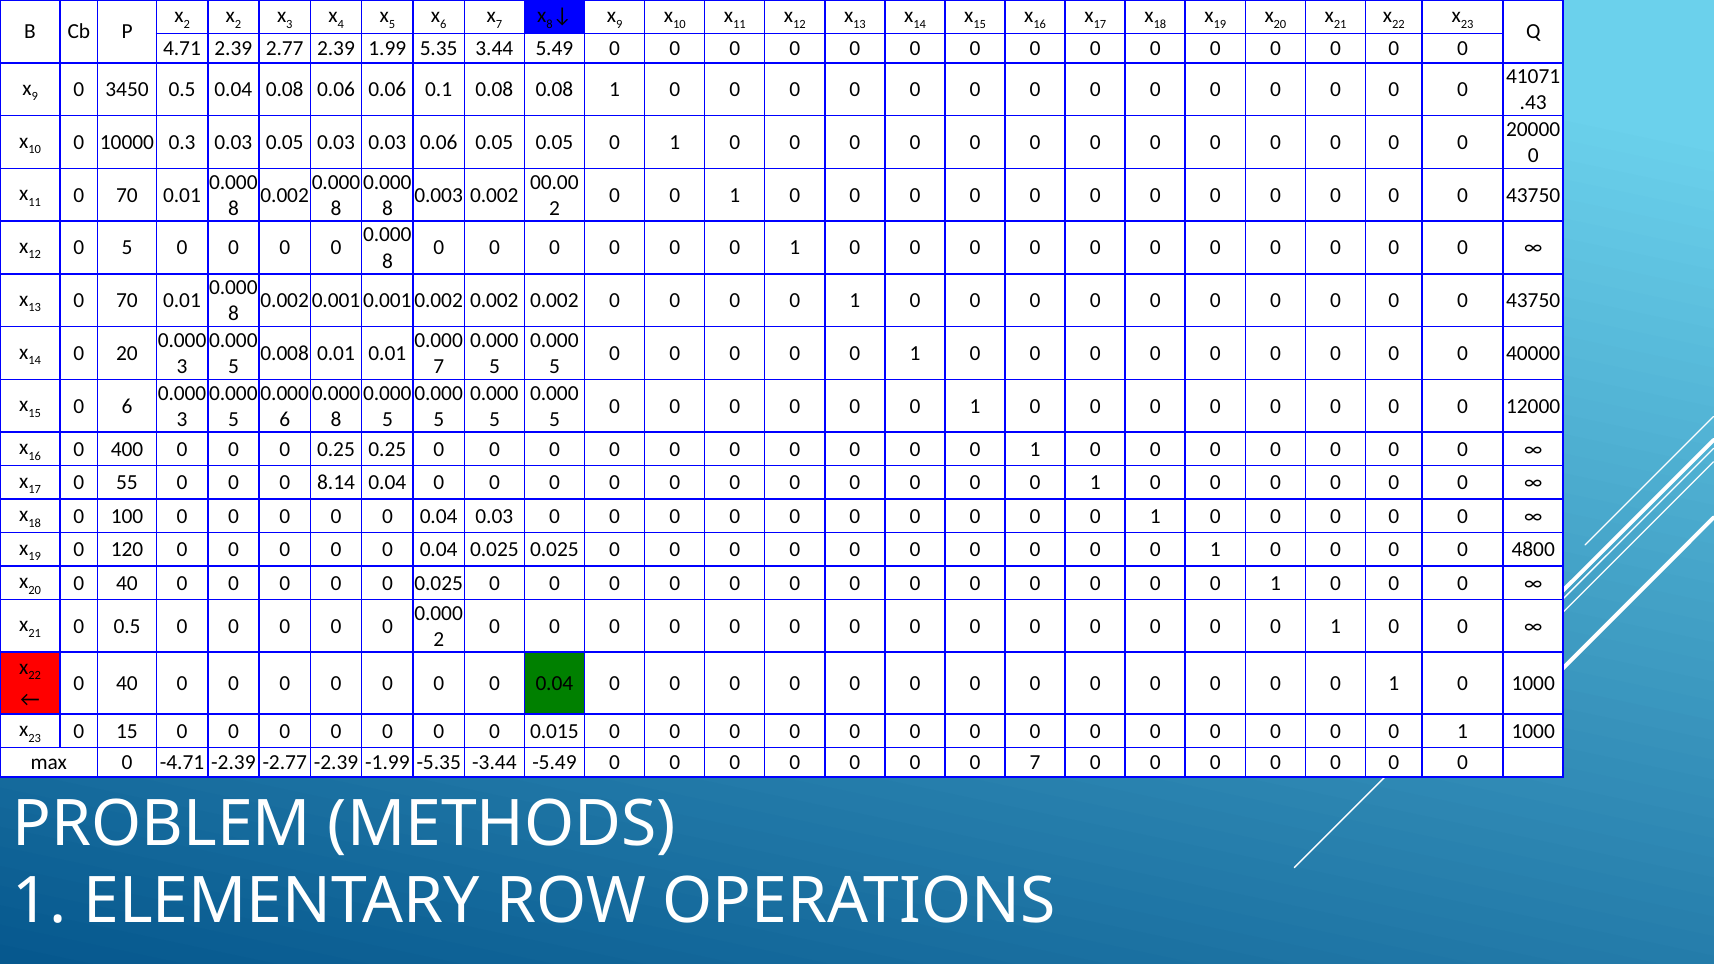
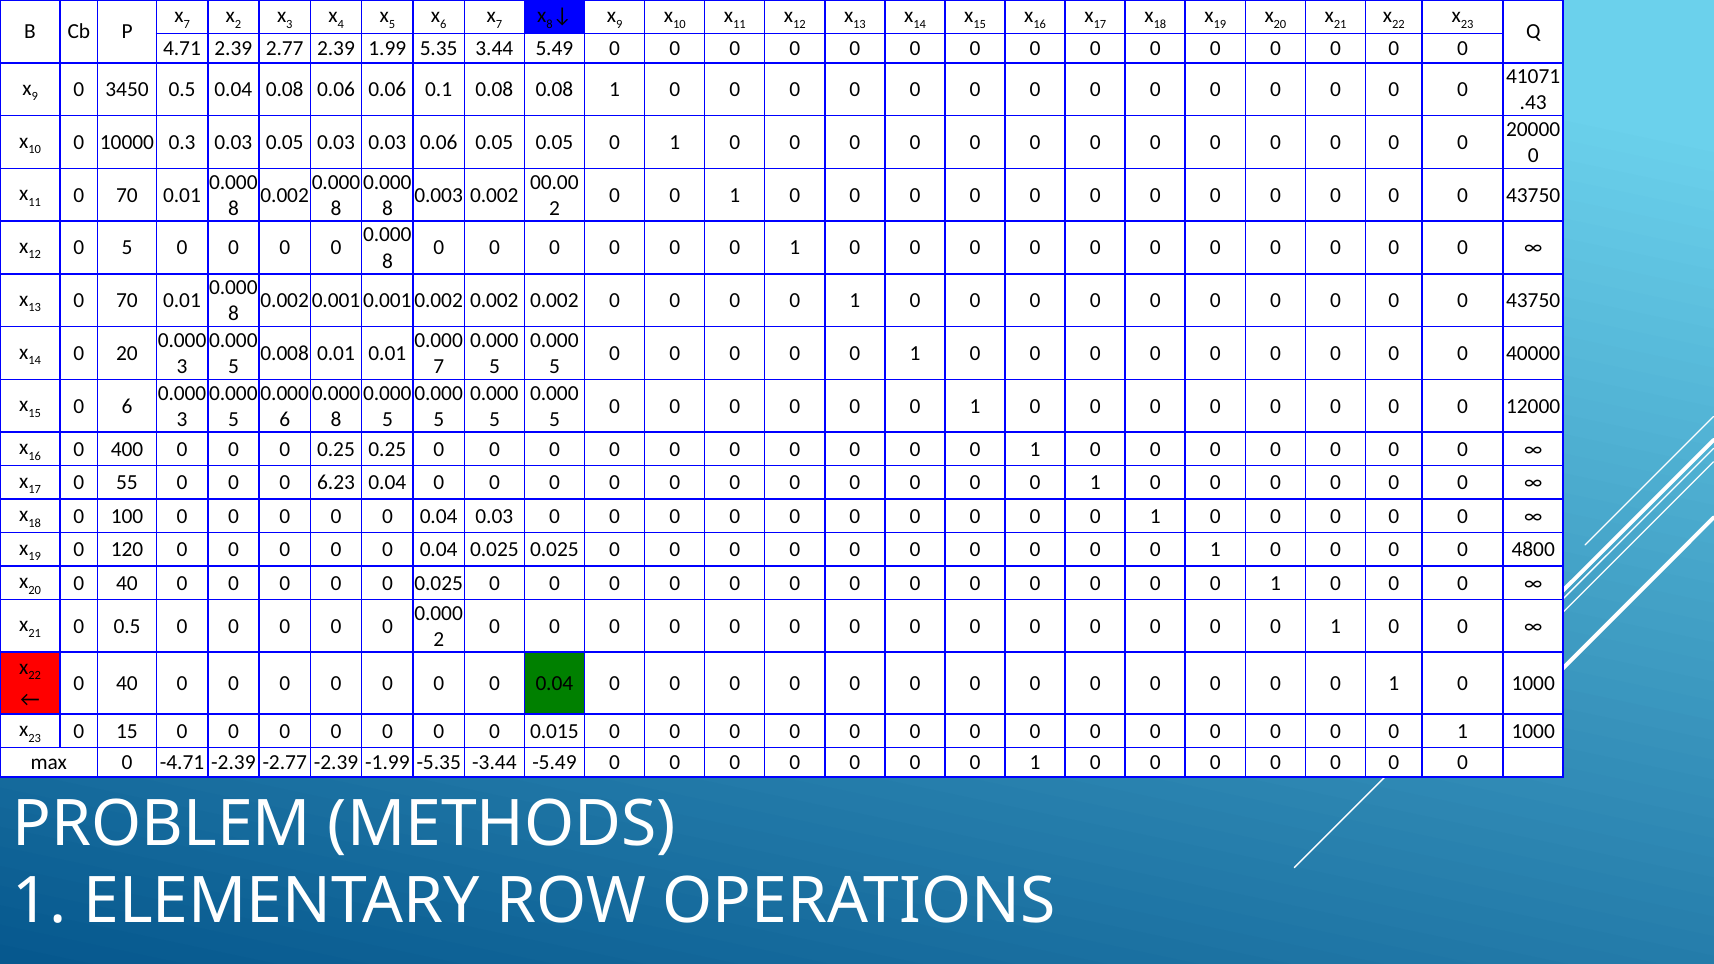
2: 2 -> 7 (187, 24)
8.14: 8.14 -> 6.23 (336, 483)
7: 7 -> 1 (1035, 763)
